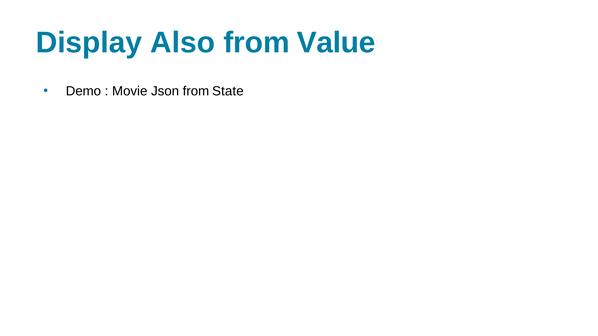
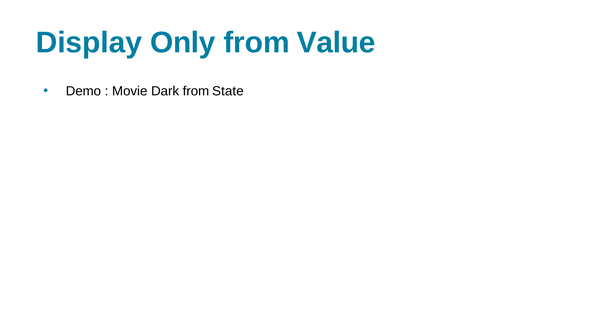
Also: Also -> Only (183, 43)
Json: Json -> Dark (165, 91)
